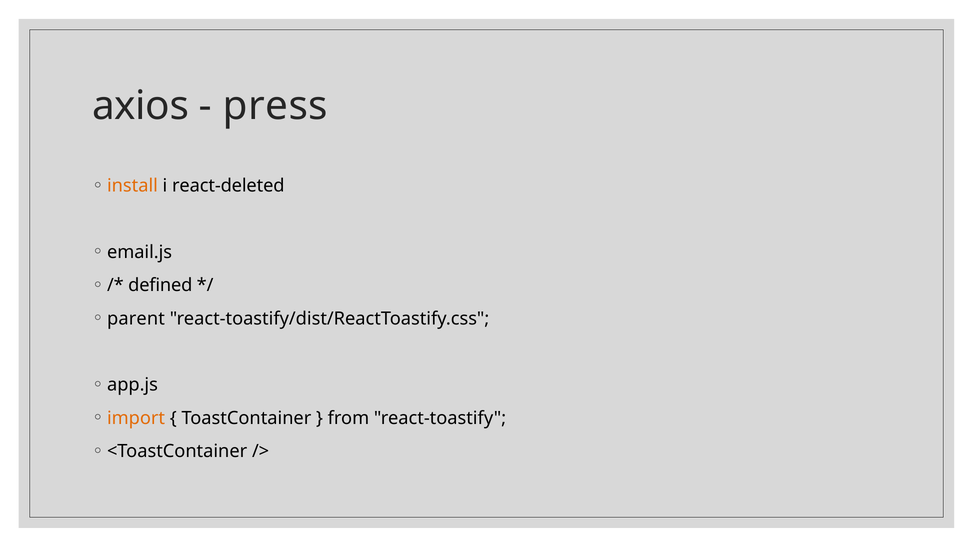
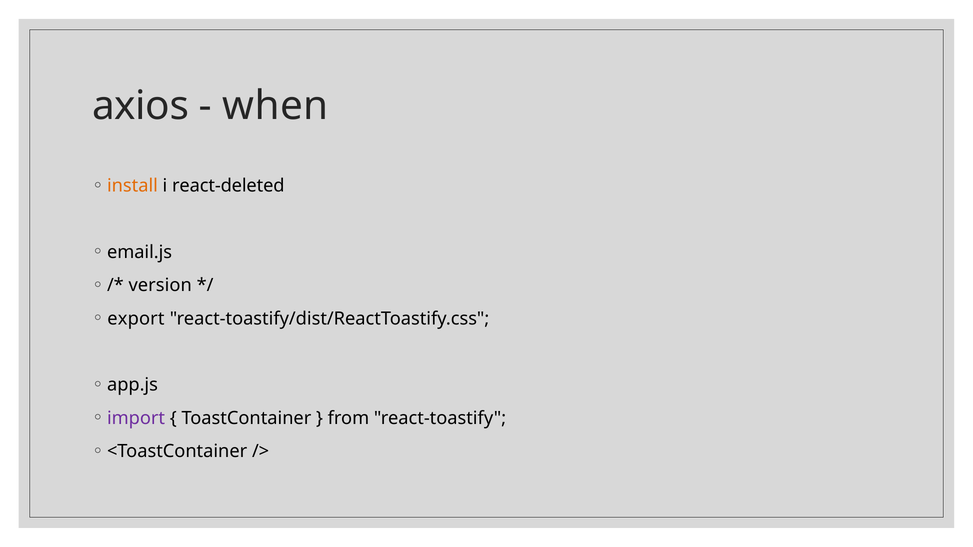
press: press -> when (275, 106)
defined: defined -> version (160, 286)
parent: parent -> export (136, 319)
import colour: orange -> purple (136, 418)
